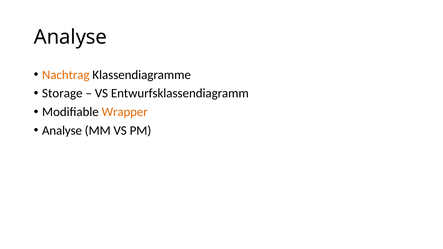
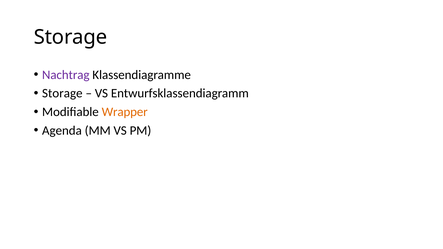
Analyse: Analyse -> Storage (70, 37)
Nachtrag colour: orange -> purple (66, 75)
Analyse: Analyse -> Agenda (62, 131)
